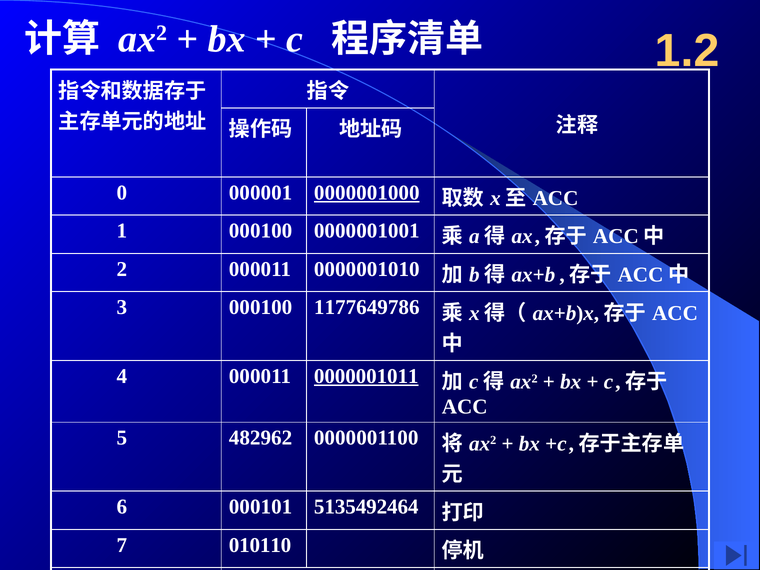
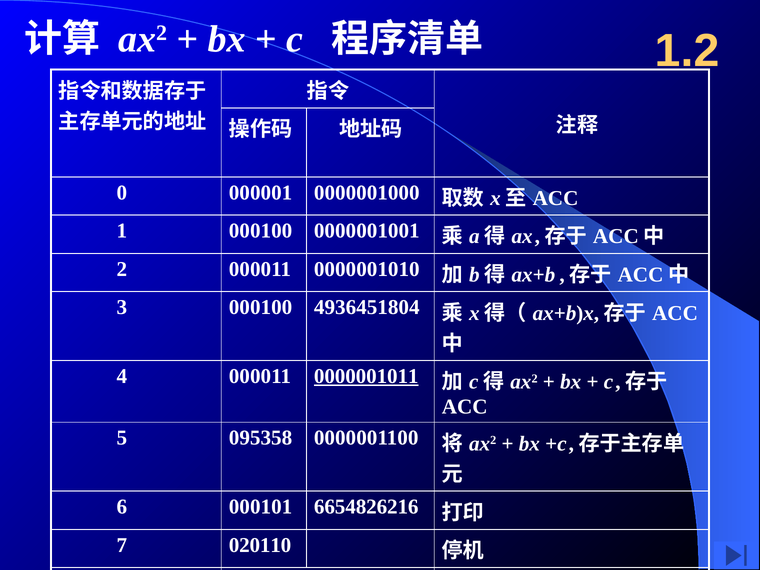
0000001000 underline: present -> none (367, 193)
1177649786: 1177649786 -> 4936451804 (367, 307)
482962: 482962 -> 095358 (261, 438)
5135492464: 5135492464 -> 6654826216 (366, 507)
010110: 010110 -> 020110 (260, 545)
